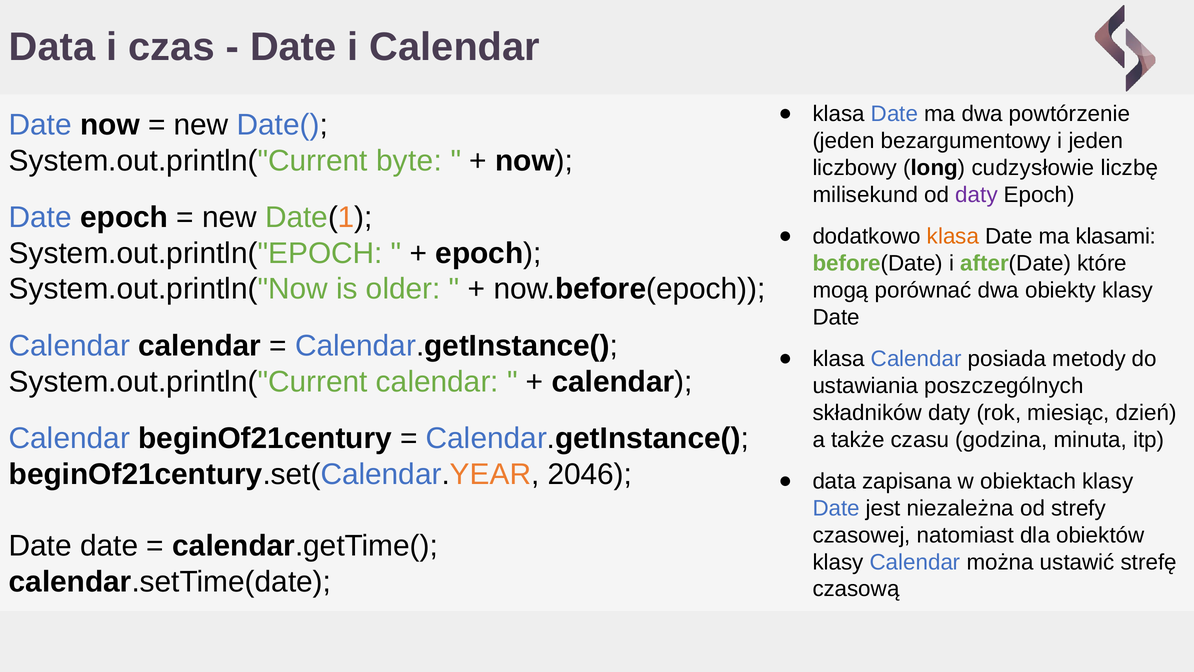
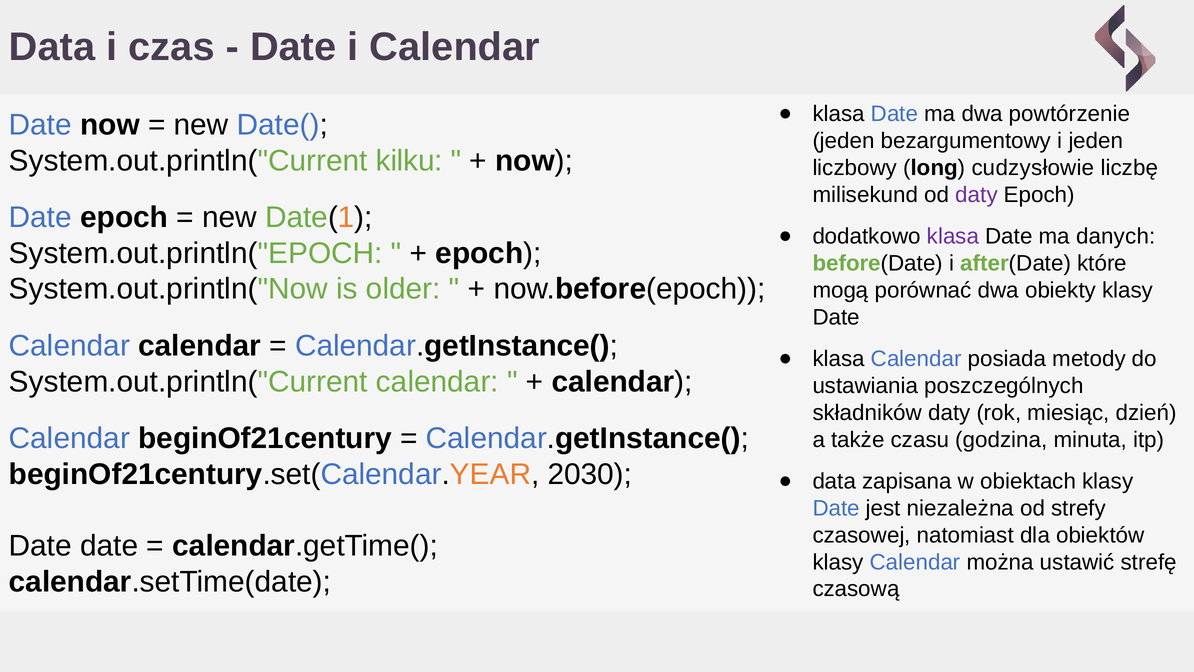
byte: byte -> kilku (409, 161)
klasa colour: orange -> purple (953, 236)
klasami: klasami -> danych (1116, 236)
2046: 2046 -> 2030 (590, 474)
